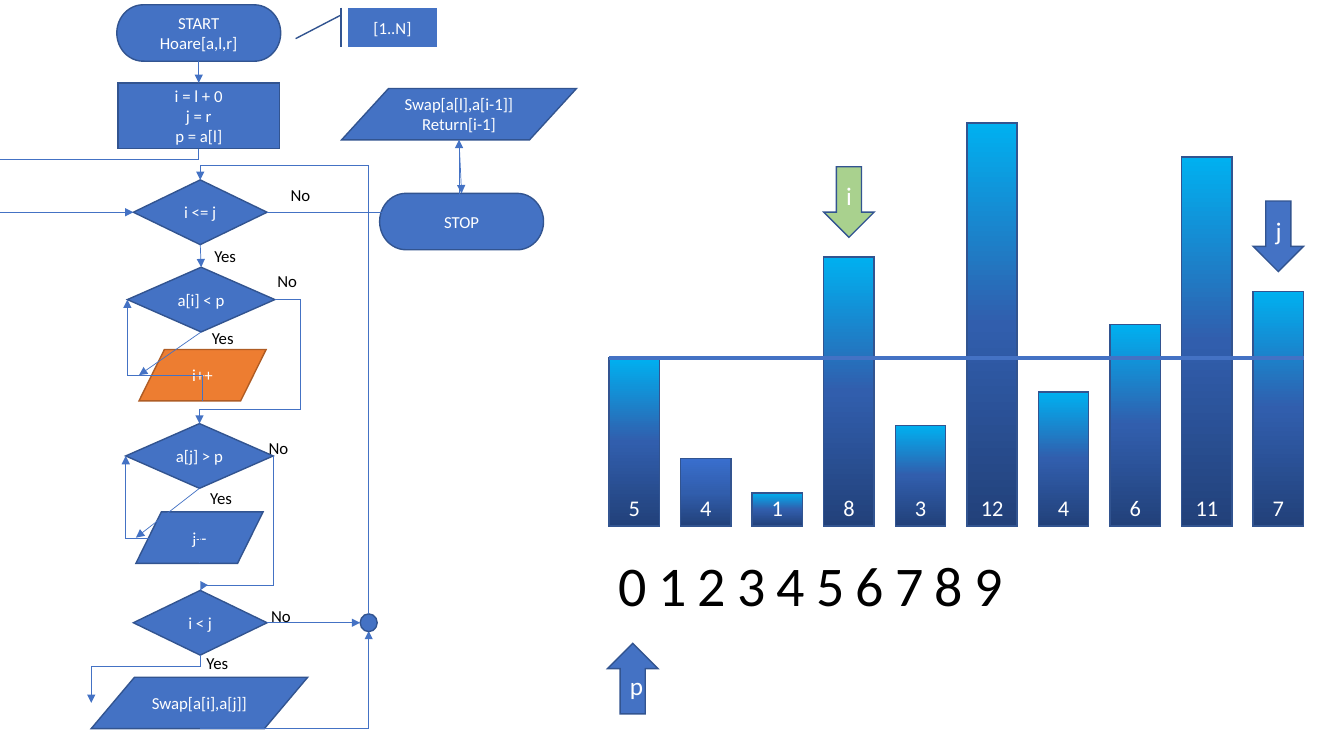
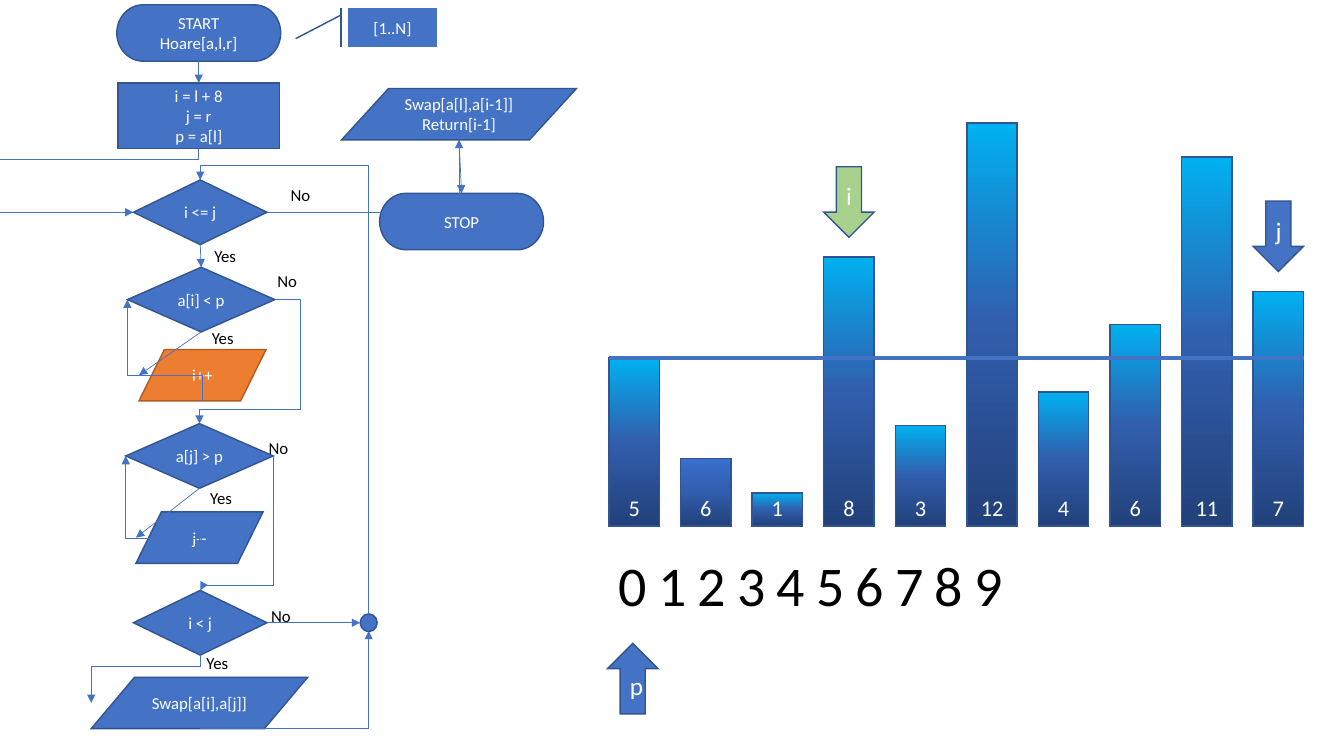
0: 0 -> 8 (218, 97)
5 4: 4 -> 6 (706, 509)
